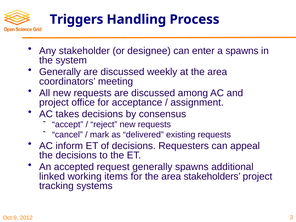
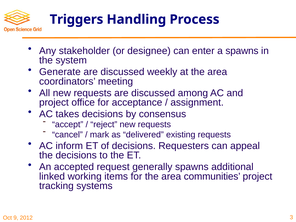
Generally: Generally -> Generate (60, 72)
stakeholders: stakeholders -> communities (212, 176)
